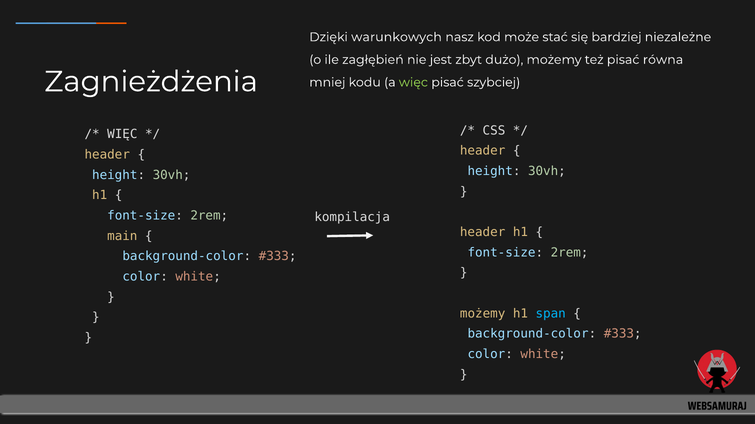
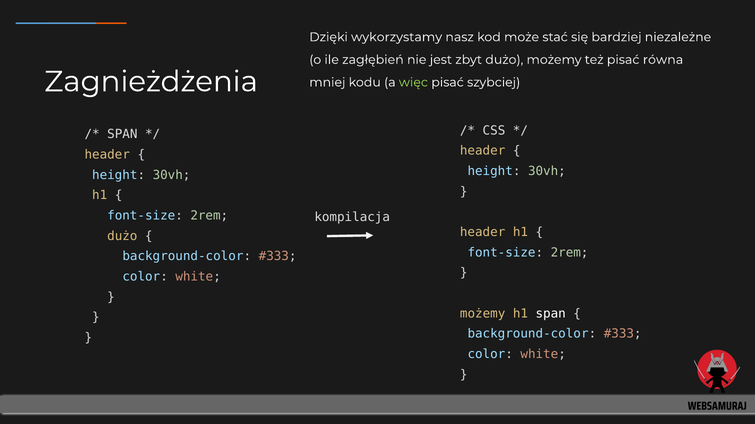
warunkowych: warunkowych -> wykorzystamy (397, 37)
WIĘC: WIĘC -> SPAN (122, 135)
main: main -> dużo (122, 236)
span colour: light blue -> white (551, 314)
